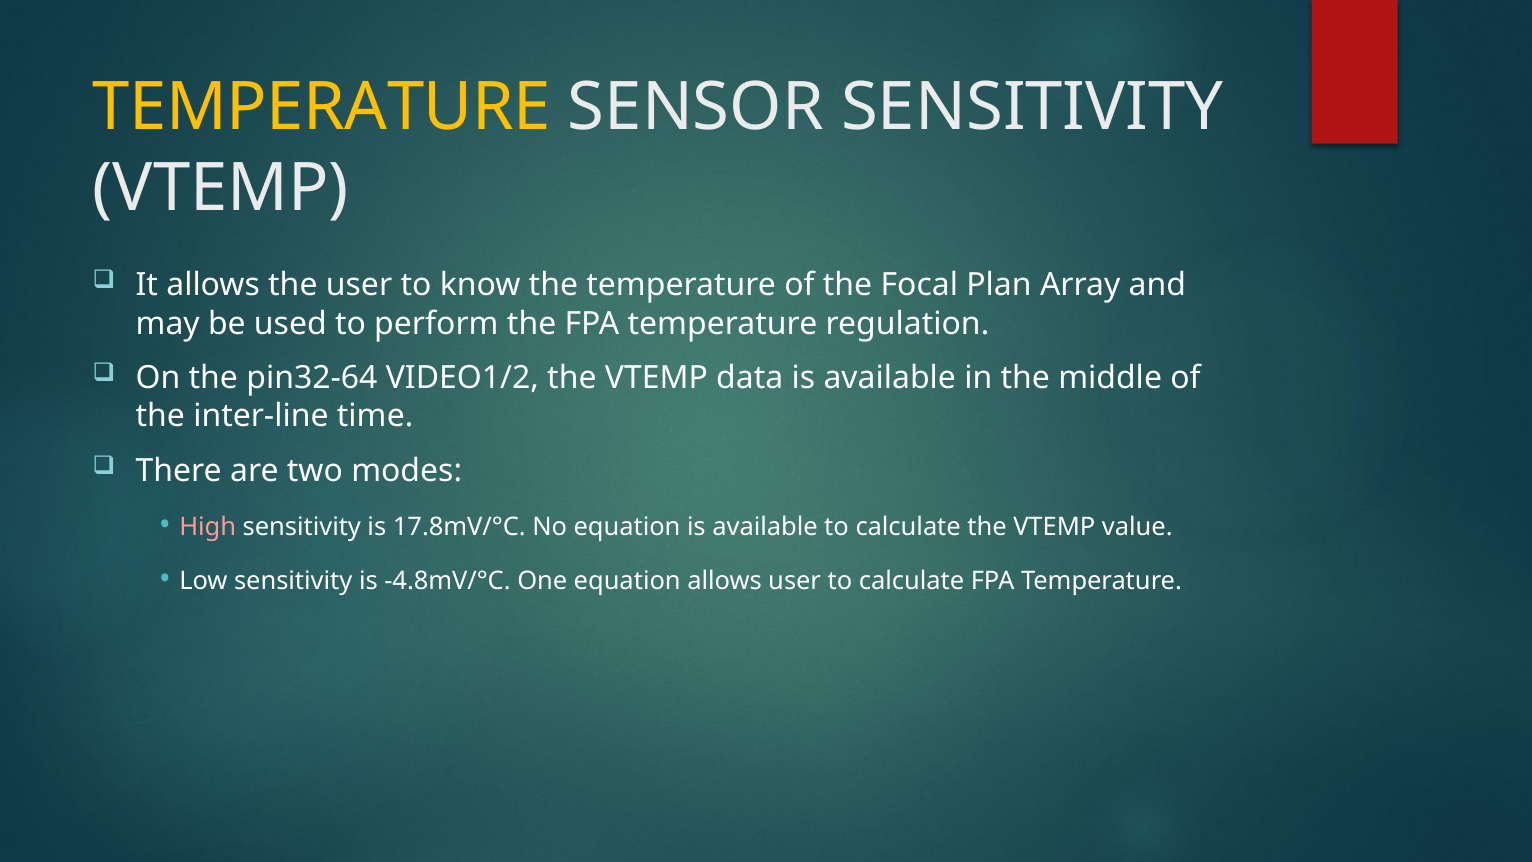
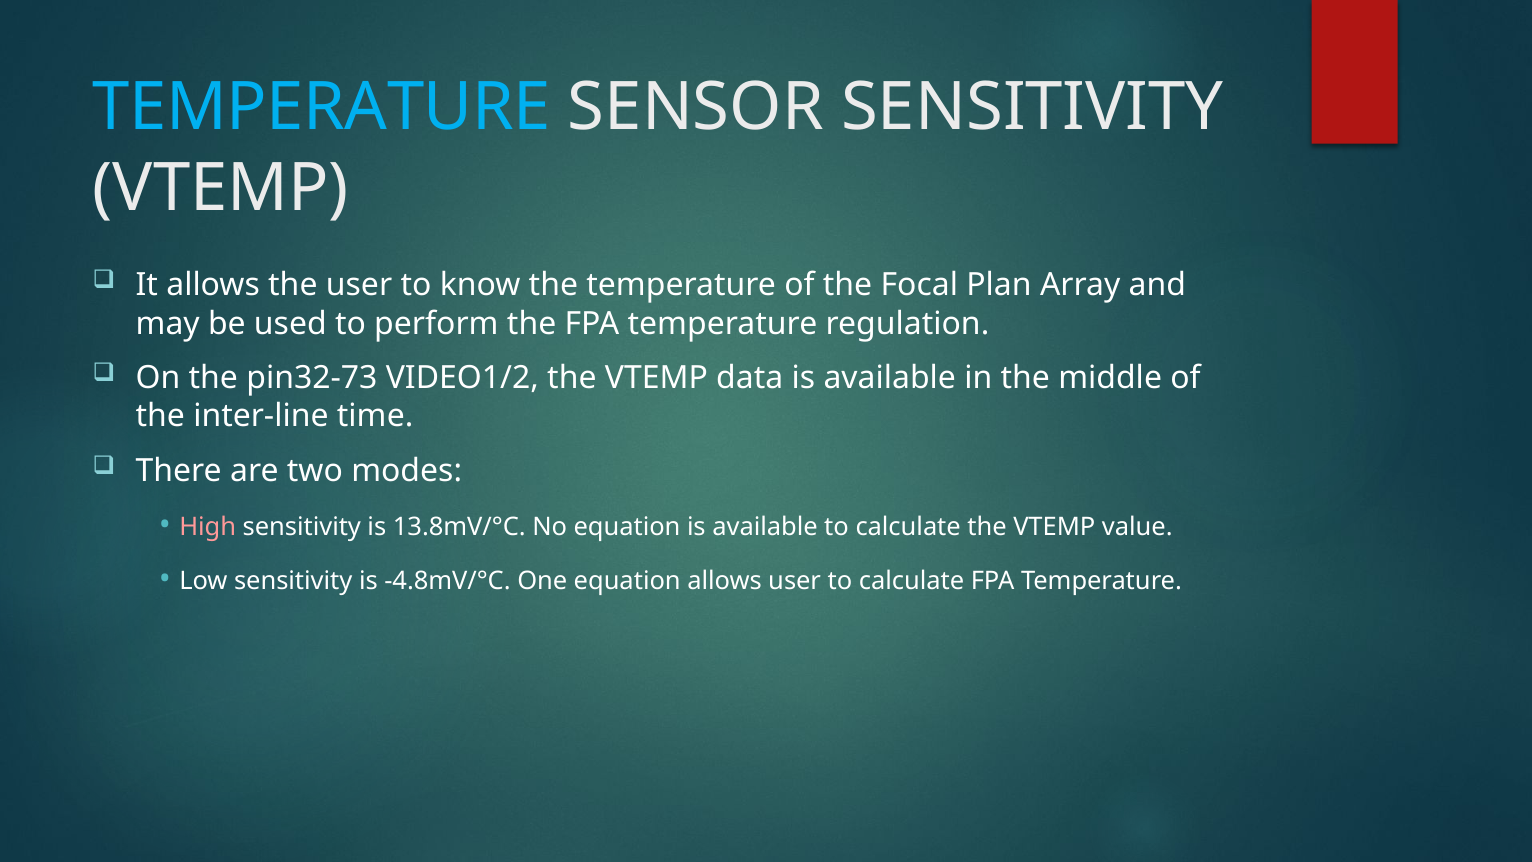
TEMPERATURE colour: yellow -> light blue (322, 108)
pin32-64: pin32-64 -> pin32-73 (312, 378)
17.8mV/°C: 17.8mV/°C -> 13.8mV/°C (459, 527)
